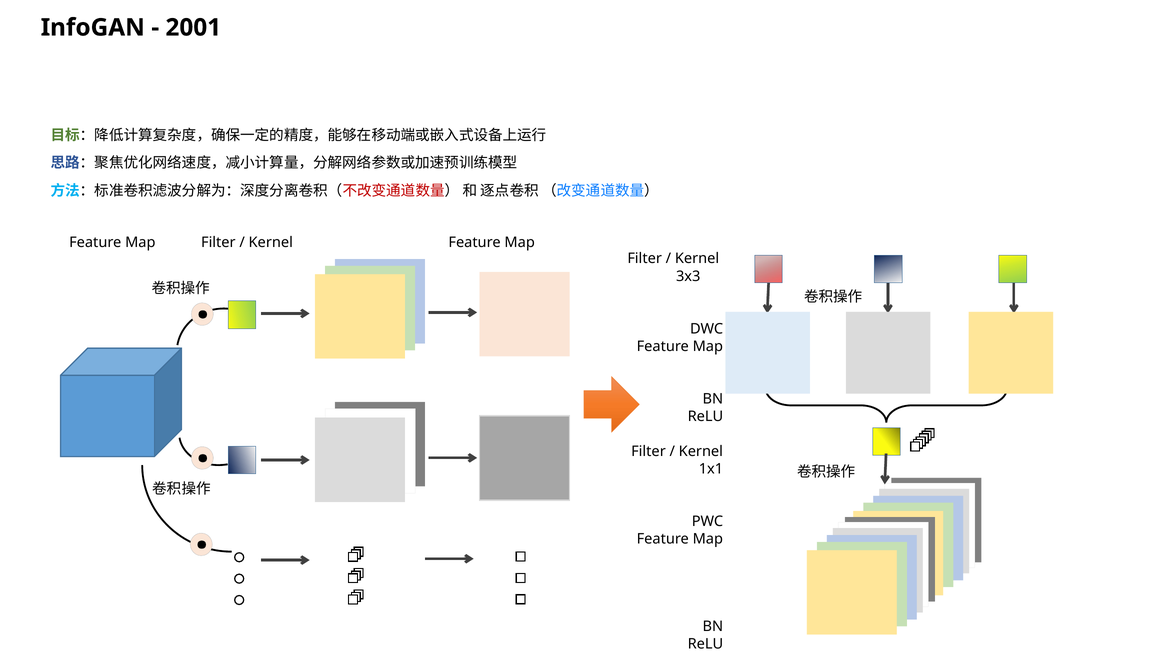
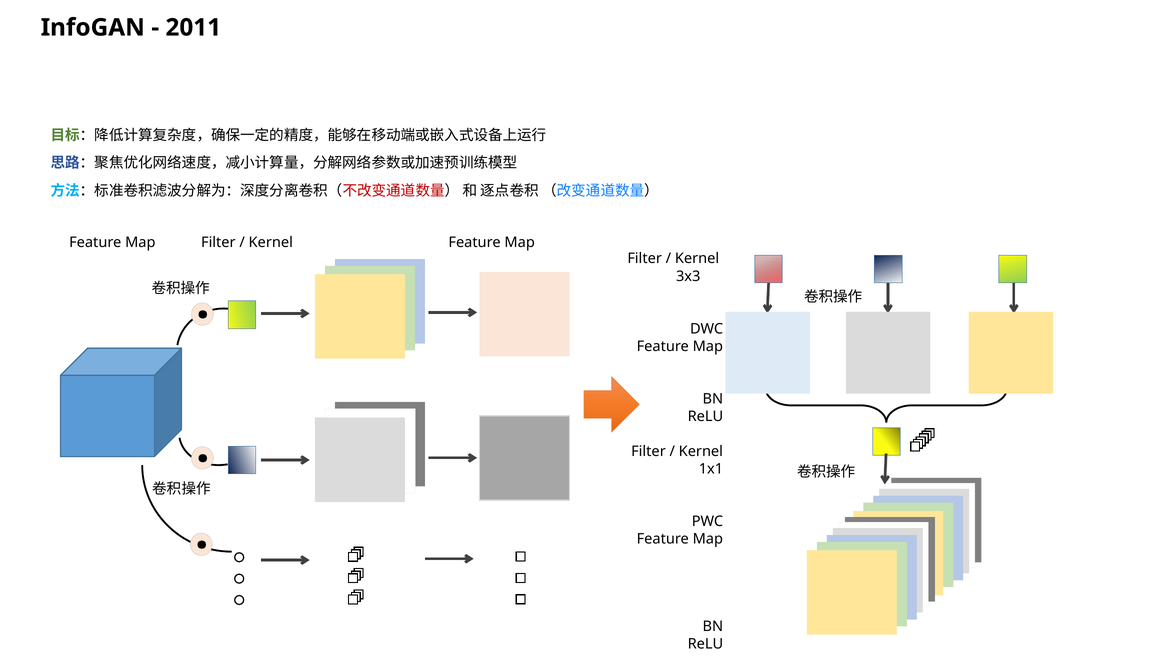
2001: 2001 -> 2011 (193, 28)
